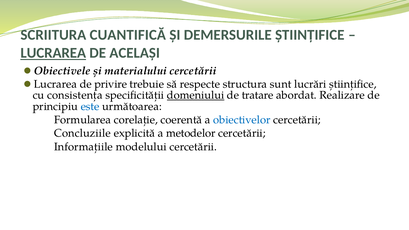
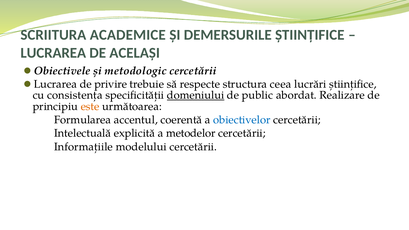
CUANTIFICĂ: CUANTIFICĂ -> ACADEMICE (128, 35)
LUCRAREA underline: present -> none (53, 53)
materialului: materialului -> metodologic (136, 71)
sunt: sunt -> ceea (281, 84)
tratare: tratare -> public (258, 95)
este colour: blue -> orange (90, 107)
corelație: corelație -> accentul (136, 120)
Concluziile: Concluziile -> Intelectuală (83, 133)
